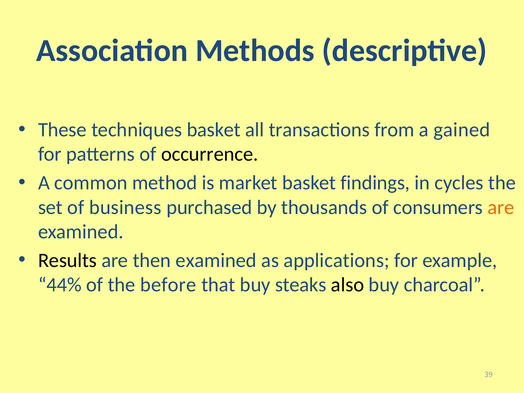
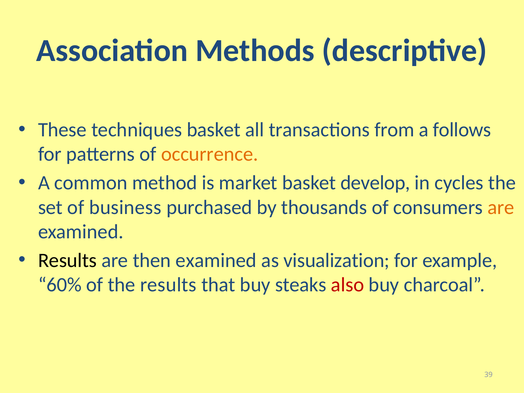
gained: gained -> follows (462, 130)
occurrence colour: black -> orange (210, 154)
findings: findings -> develop (375, 183)
applications: applications -> visualization (337, 260)
44%: 44% -> 60% (60, 285)
the before: before -> results (168, 285)
also colour: black -> red (348, 285)
